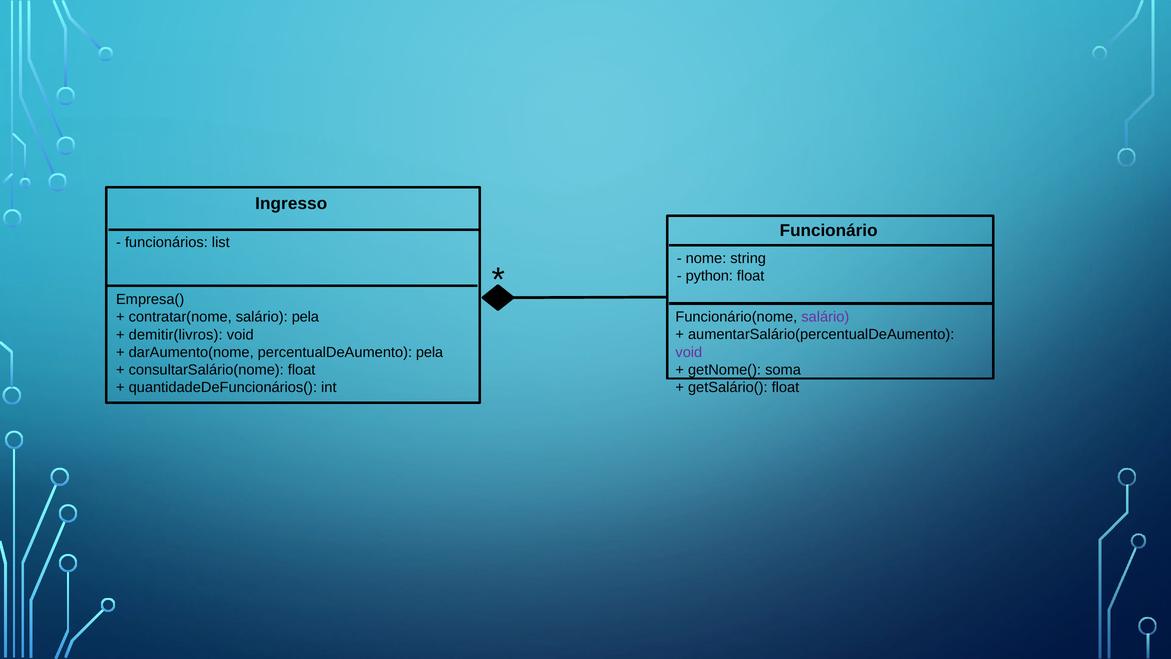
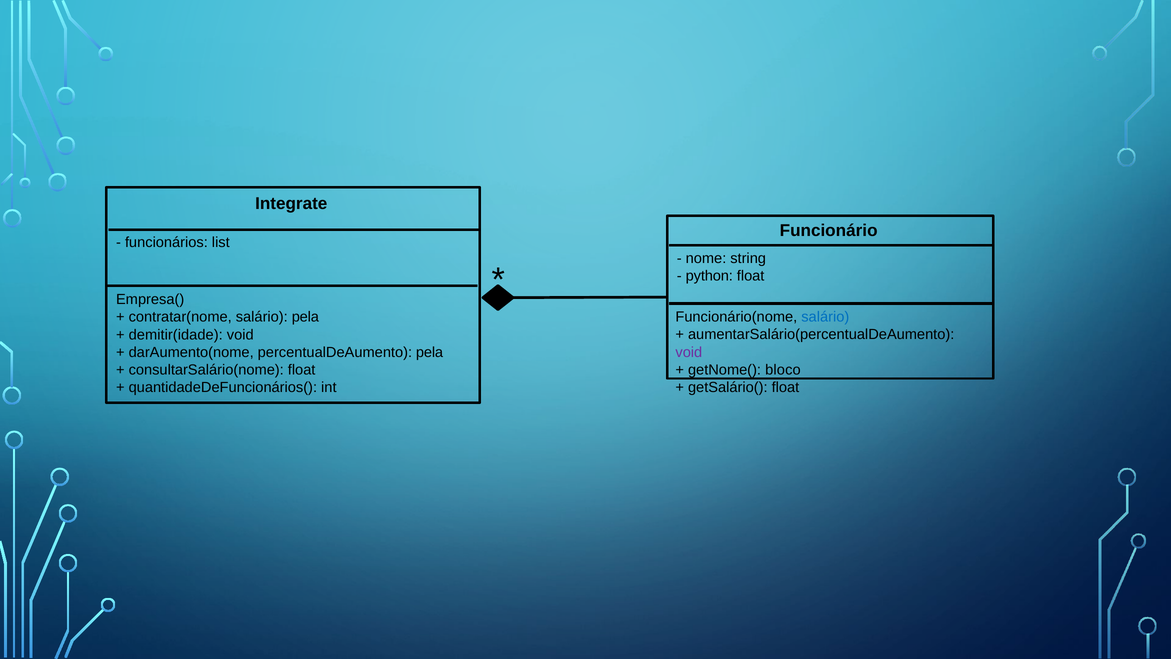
Ingresso: Ingresso -> Integrate (291, 203)
salário colour: purple -> blue (825, 317)
demitir(livros: demitir(livros -> demitir(idade (176, 335)
soma: soma -> bloco (783, 370)
